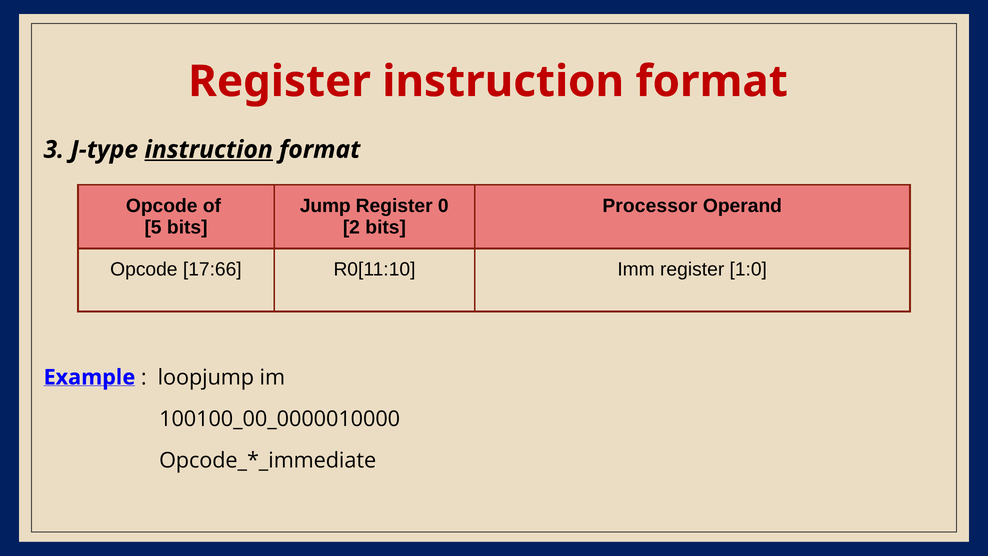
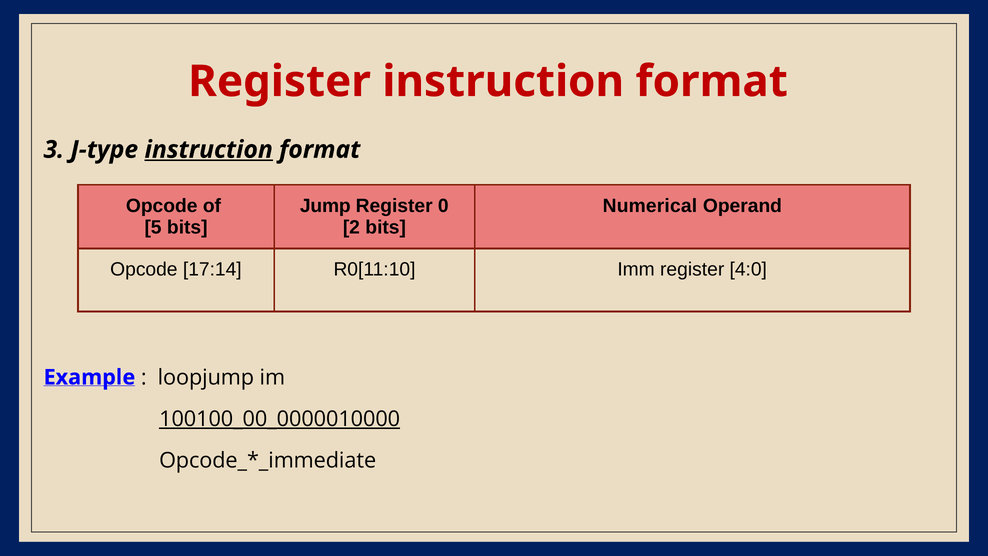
Processor: Processor -> Numerical (650, 206)
17:66: 17:66 -> 17:14 (212, 269)
1:0: 1:0 -> 4:0 (748, 269)
100100_00_0000010000 underline: none -> present (280, 419)
